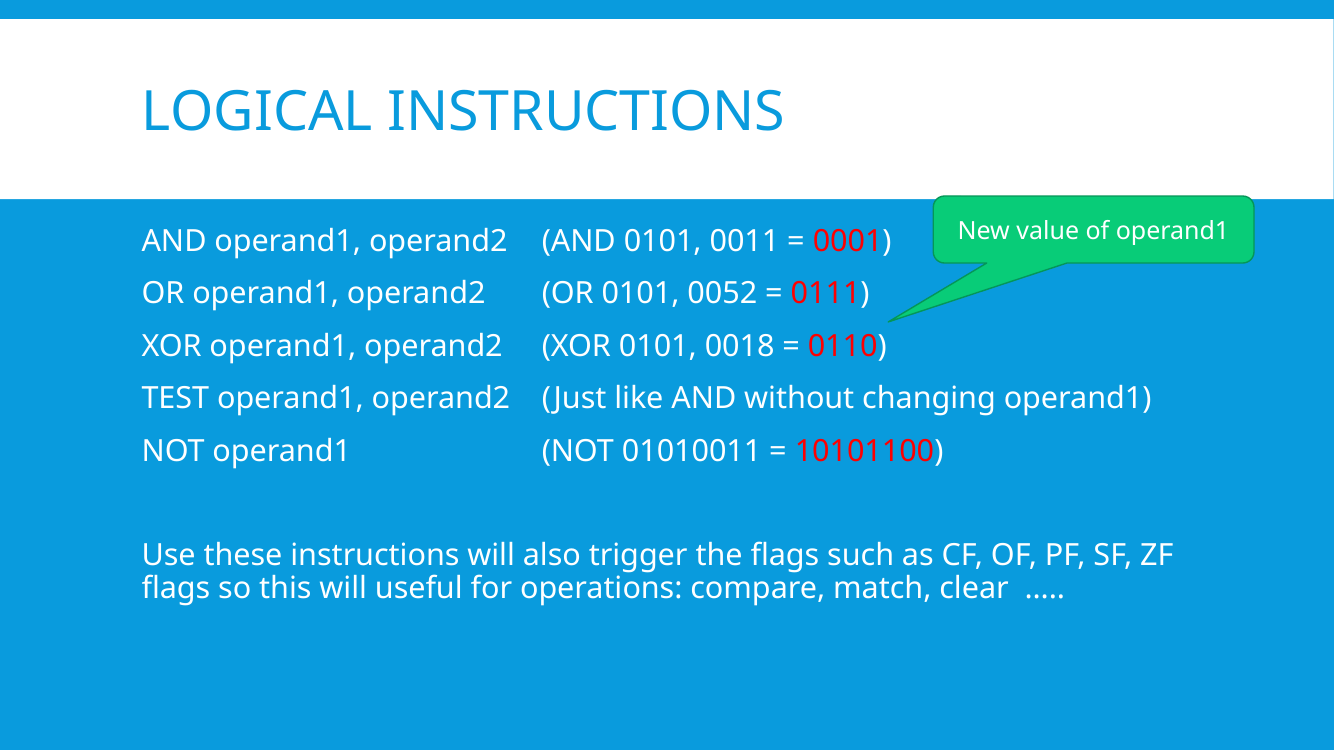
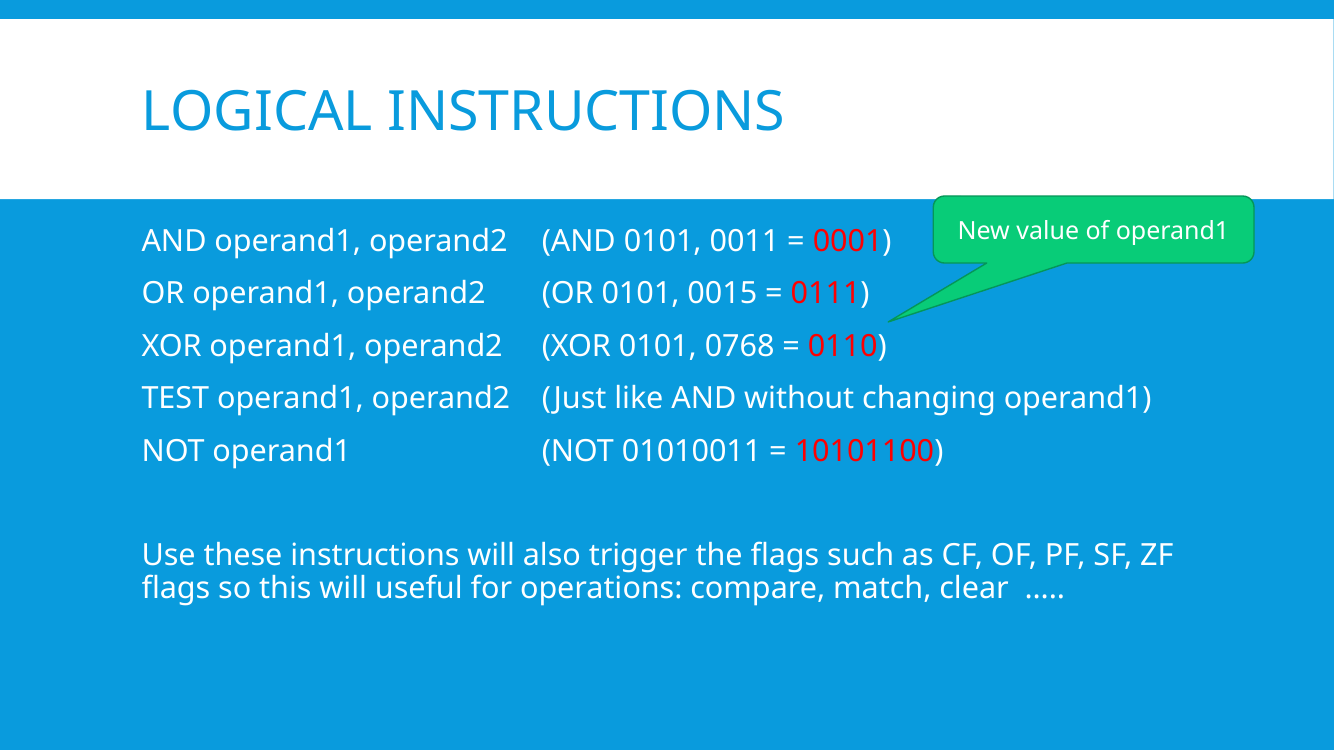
0052: 0052 -> 0015 (722, 294)
0018: 0018 -> 0768 (740, 346)
